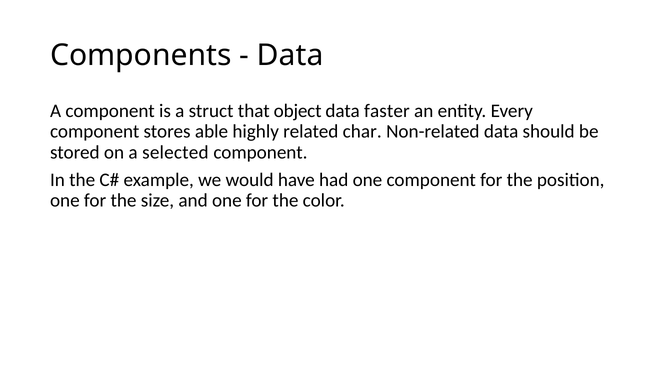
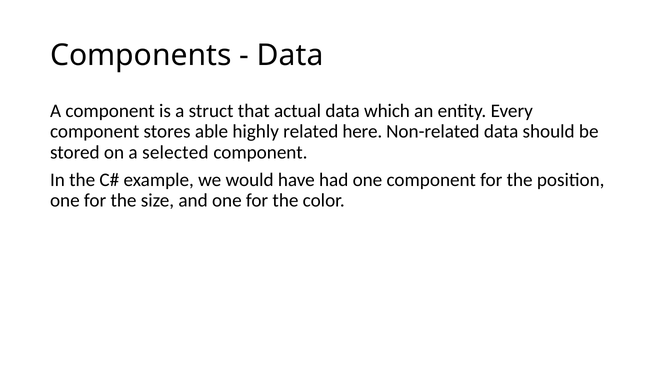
object: object -> actual (298, 111)
faster: faster -> which (387, 111)
char: char -> here (362, 132)
